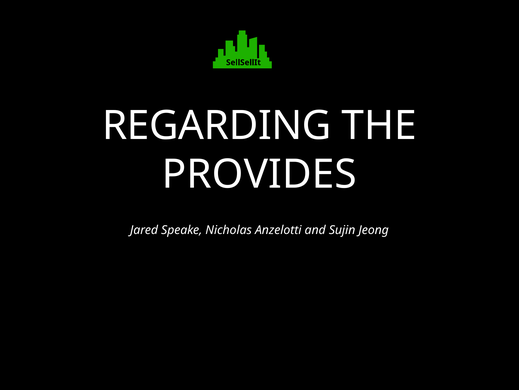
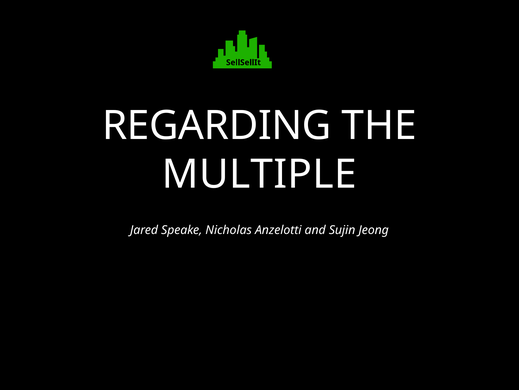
PROVIDES: PROVIDES -> MULTIPLE (259, 174)
